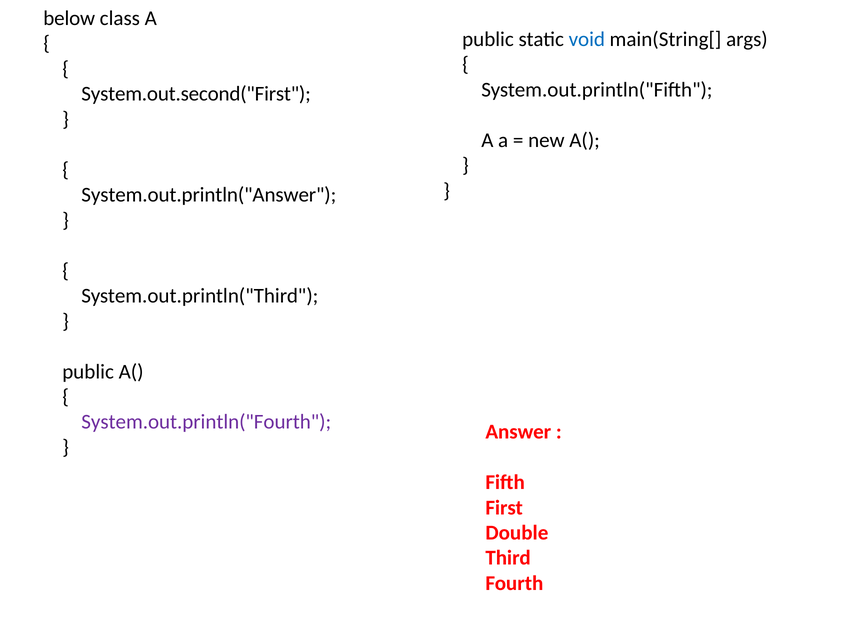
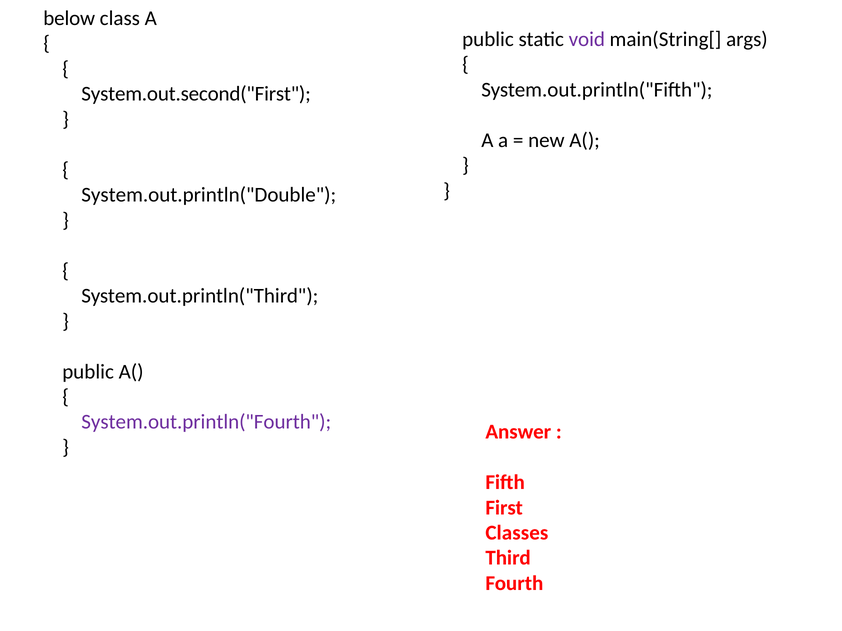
void colour: blue -> purple (587, 39)
System.out.println("Answer: System.out.println("Answer -> System.out.println("Double (209, 195)
Double: Double -> Classes (517, 533)
